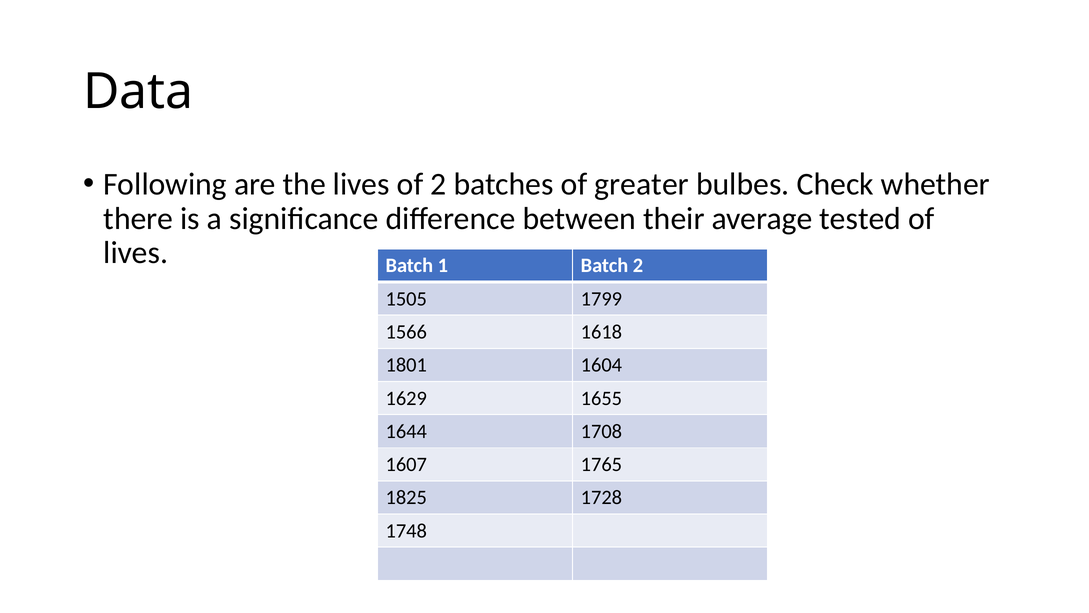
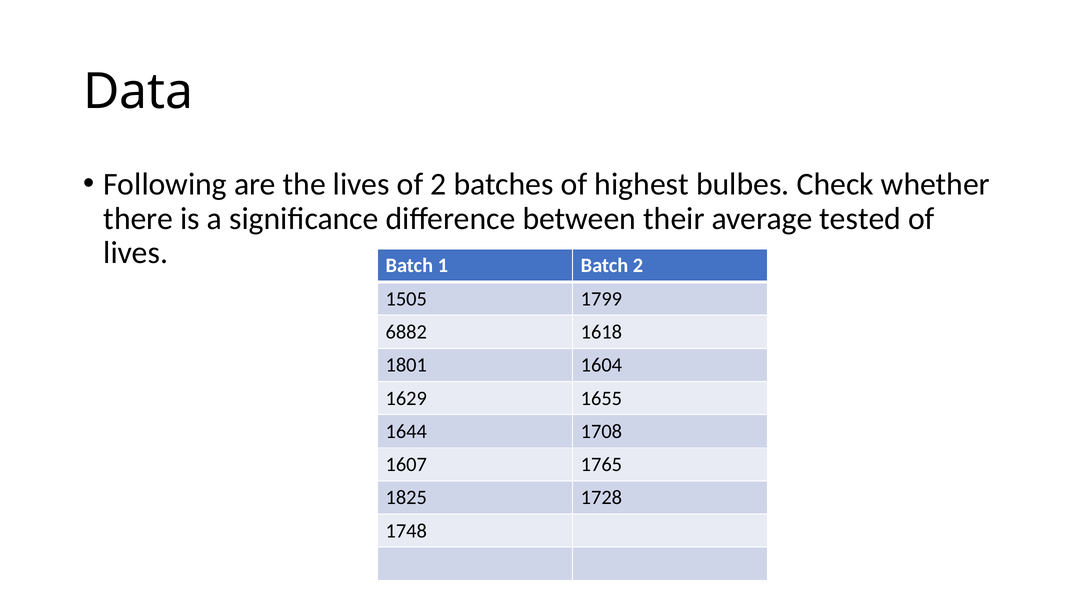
greater: greater -> highest (642, 184)
1566: 1566 -> 6882 (406, 332)
